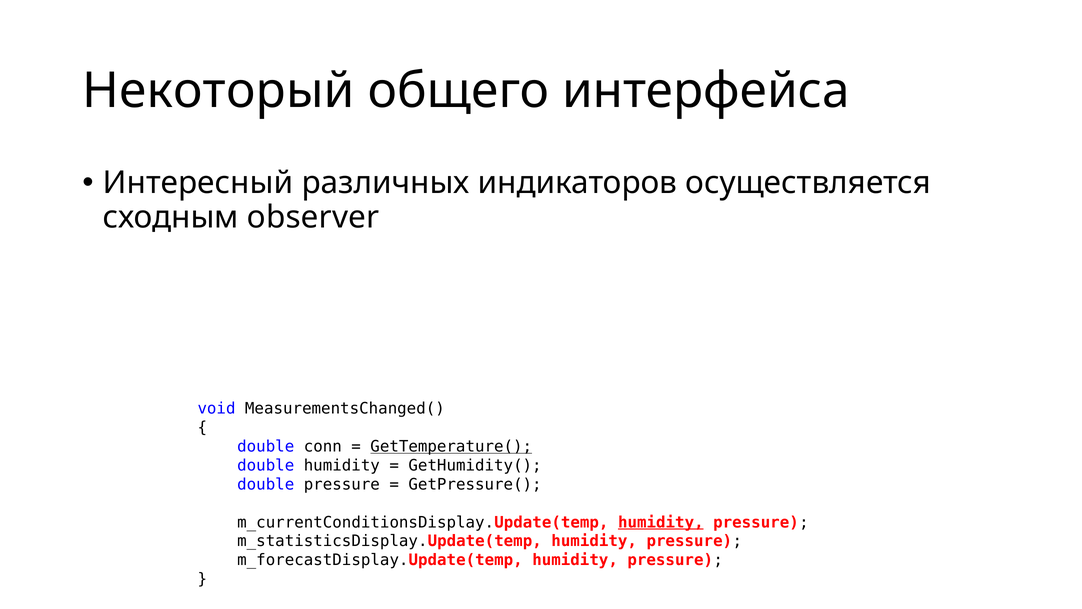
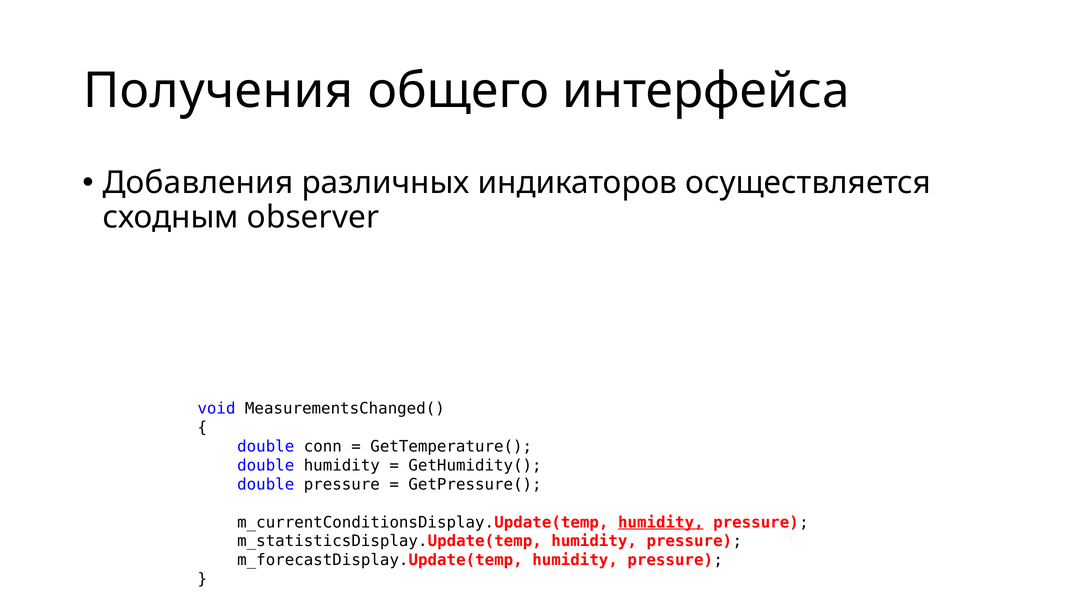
Некоторый: Некоторый -> Получения (218, 91)
Интересный: Интересный -> Добавления (198, 183)
GetTemperature( underline: present -> none (451, 446)
